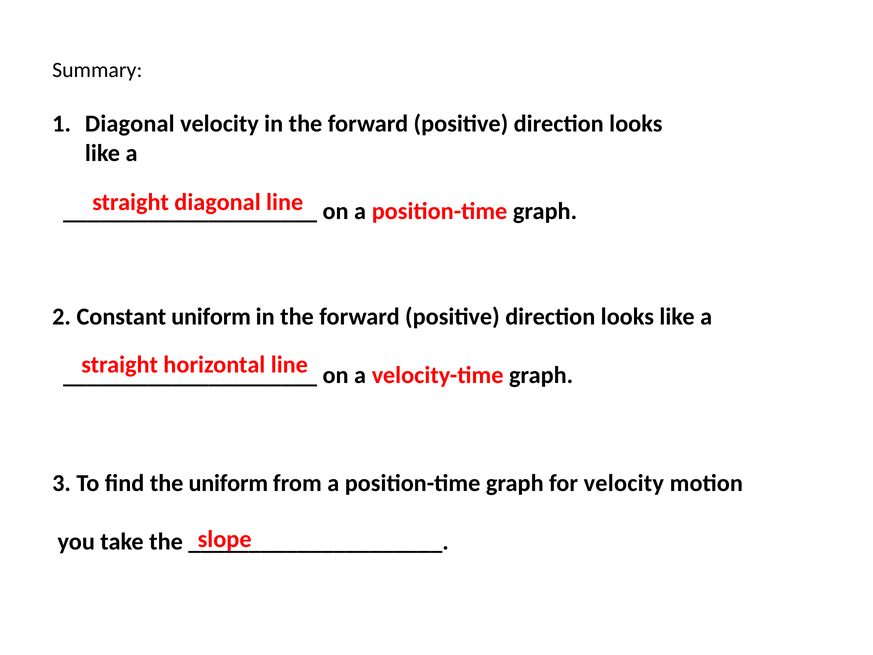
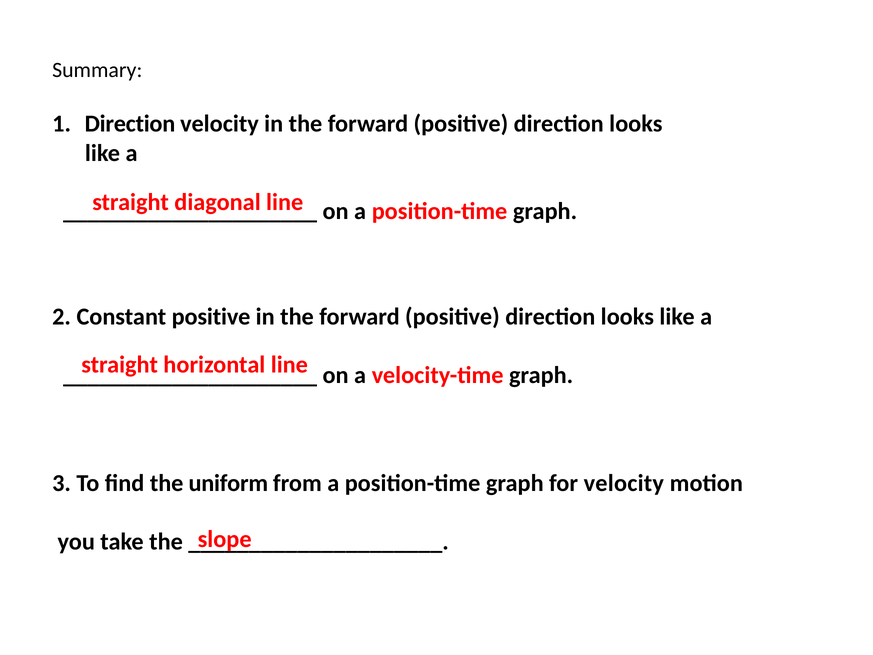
Diagonal: Diagonal -> Direction (130, 124)
Constant uniform: uniform -> positive (211, 317)
